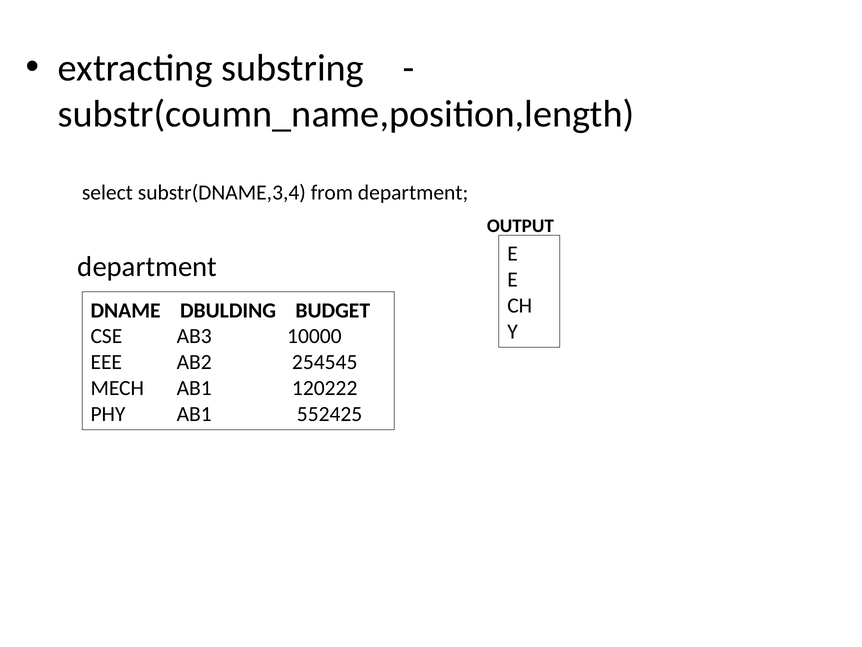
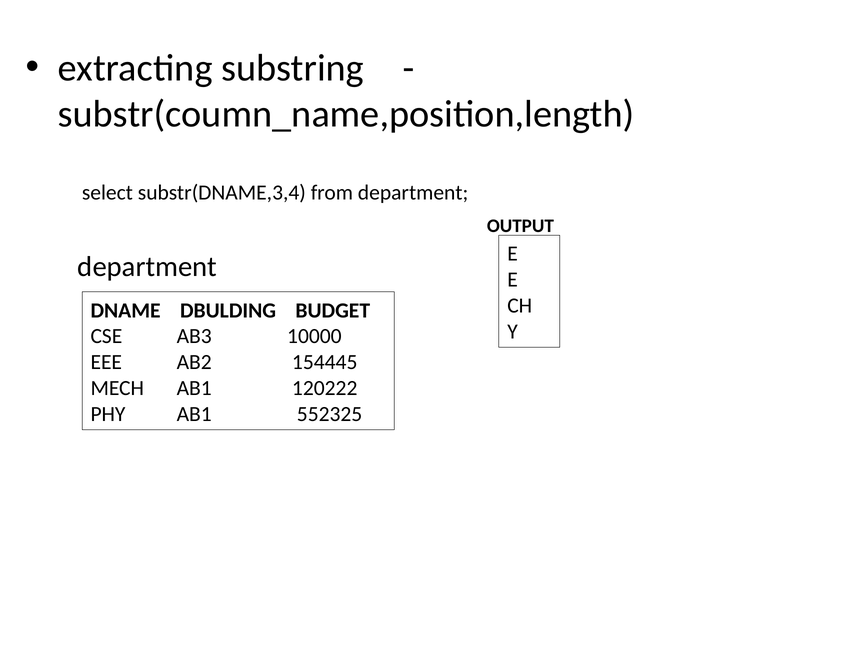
254545: 254545 -> 154445 (325, 362)
552425: 552425 -> 552325 (330, 414)
